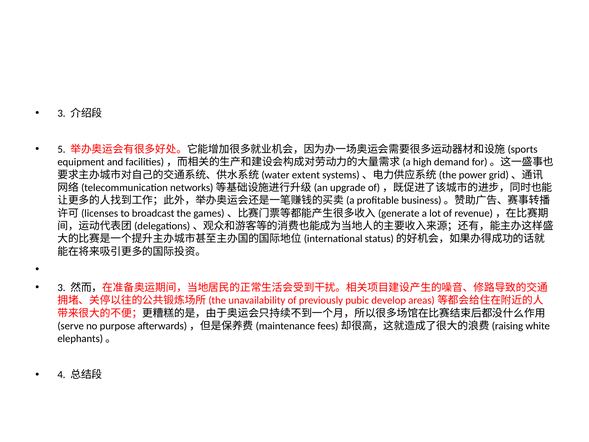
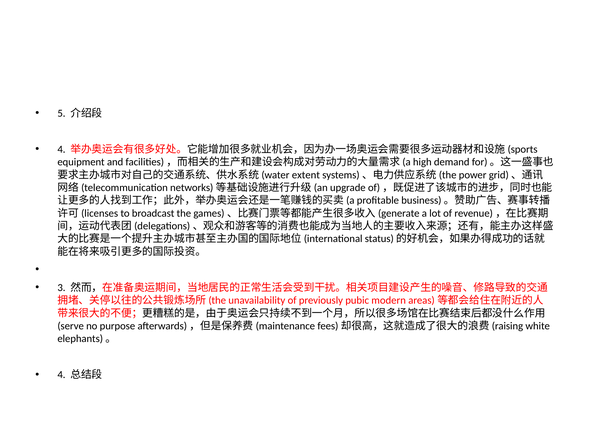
3: 3 -> 5 (61, 113)
5: 5 -> 4 (61, 149)
develop: develop -> modern (389, 300)
